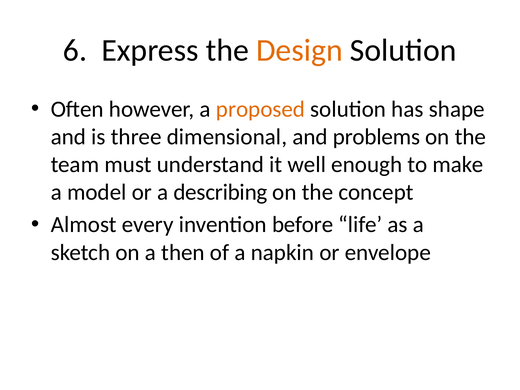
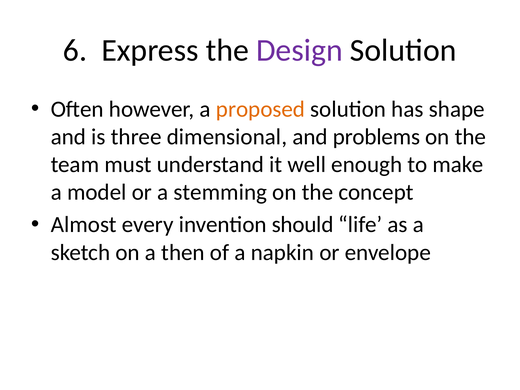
Design colour: orange -> purple (299, 50)
describing: describing -> stemming (220, 192)
before: before -> should (303, 225)
